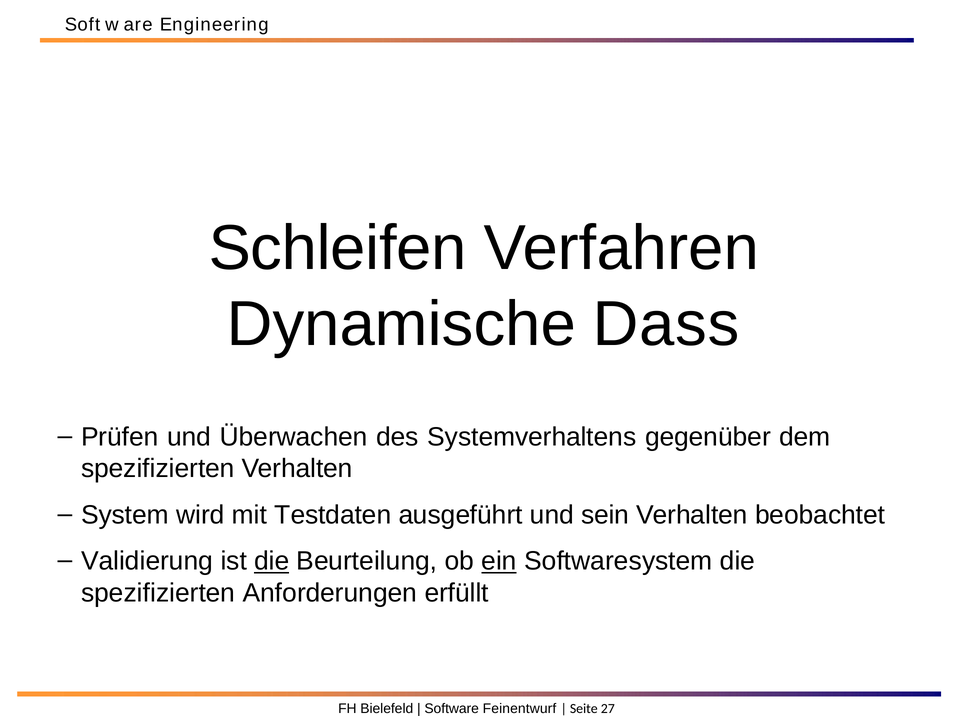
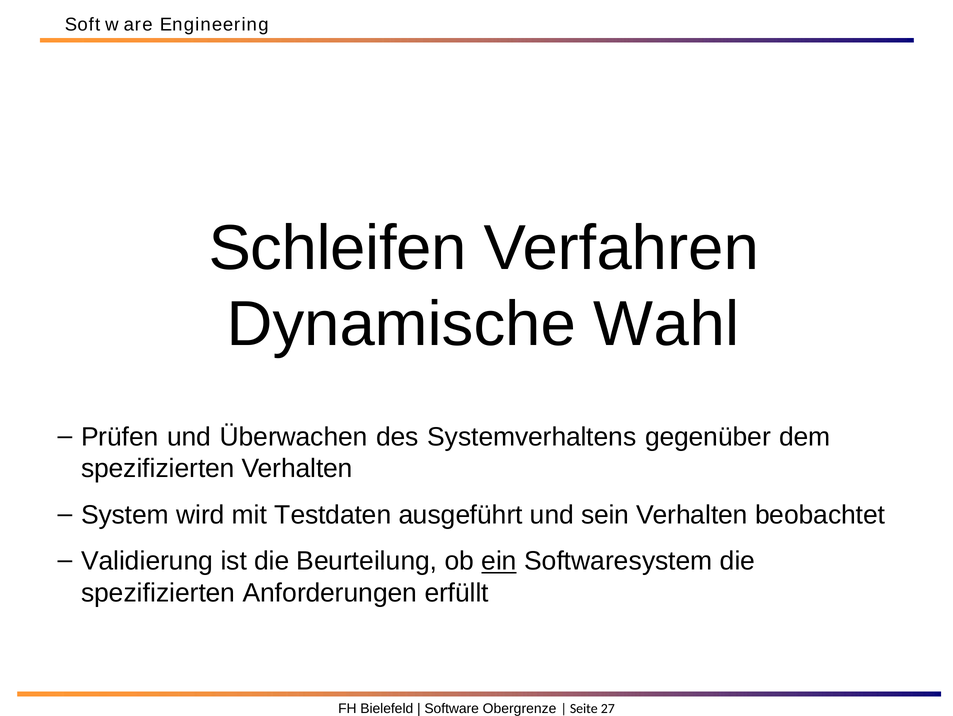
Dass: Dass -> Wahl (666, 325)
die underline: present -> none (272, 561)
Feinentwurf: Feinentwurf -> Obergrenze (520, 709)
